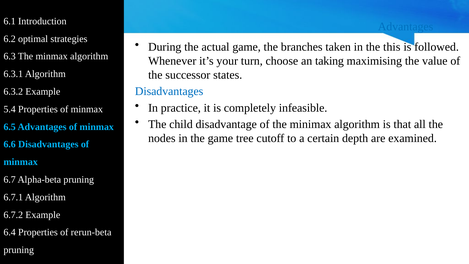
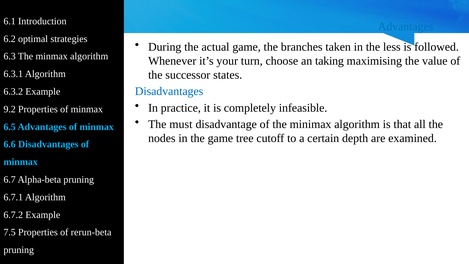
this: this -> less (392, 47)
5.4: 5.4 -> 9.2 (10, 109)
child: child -> must (181, 124)
6.4: 6.4 -> 7.5 (10, 232)
